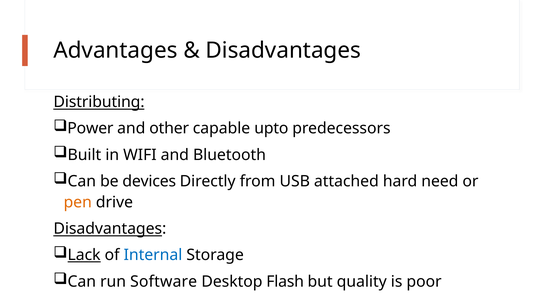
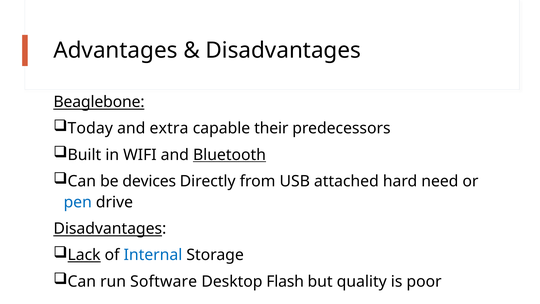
Distributing: Distributing -> Beaglebone (99, 102)
Power: Power -> Today (90, 128)
other: other -> extra (169, 128)
upto: upto -> their (271, 128)
Bluetooth underline: none -> present (229, 155)
pen colour: orange -> blue (78, 202)
